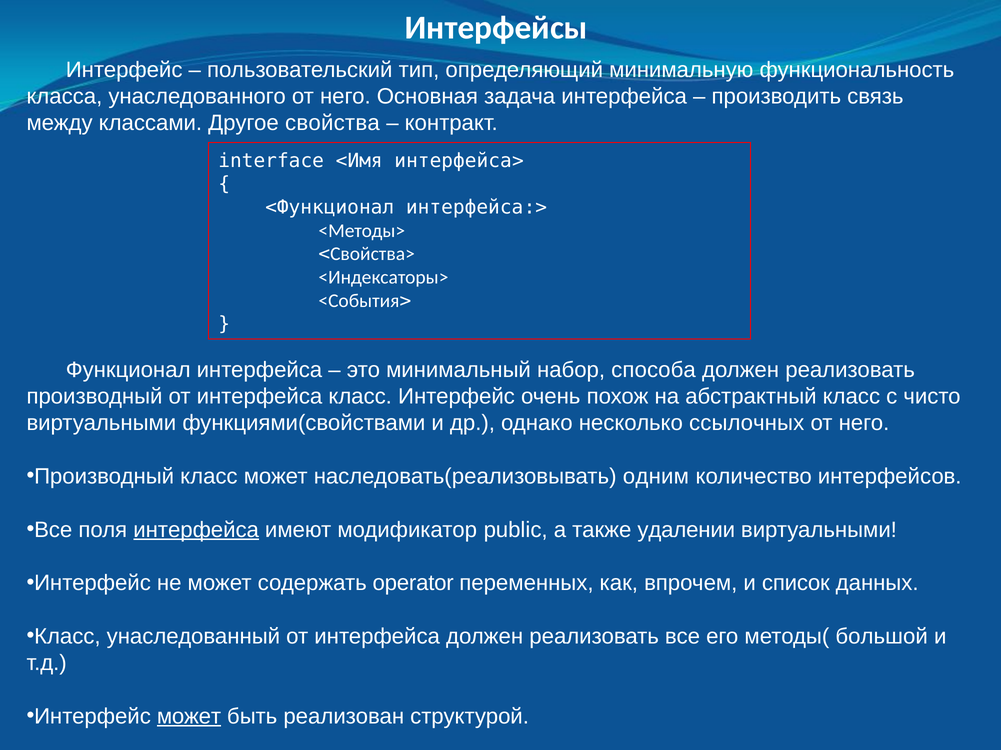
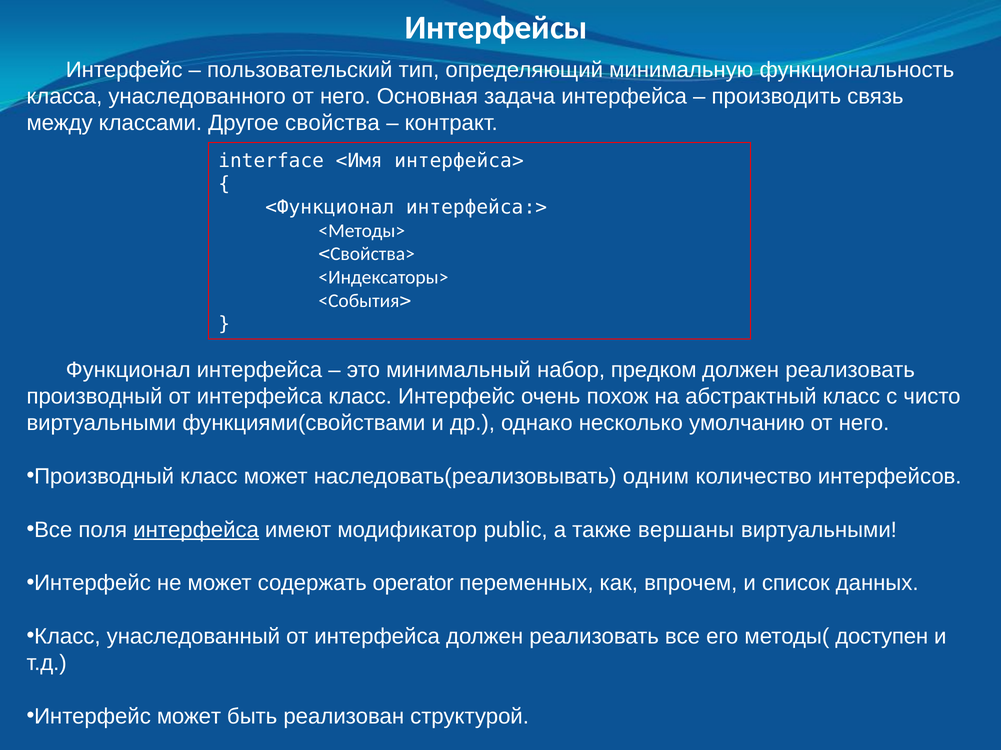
способа: способа -> предком (654, 370)
ссылочных: ссылочных -> умолчанию (747, 423)
удалении: удалении -> вершаны (686, 530)
большой: большой -> доступен (882, 637)
может underline: present -> none (189, 717)
